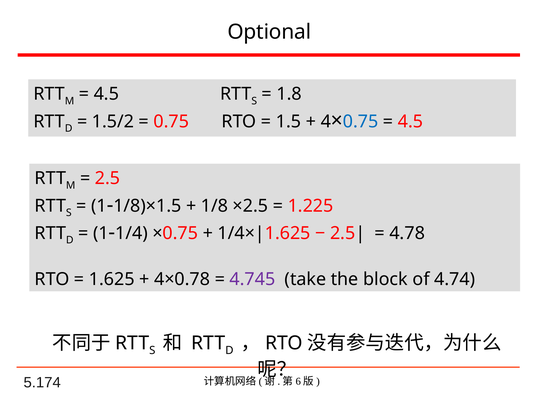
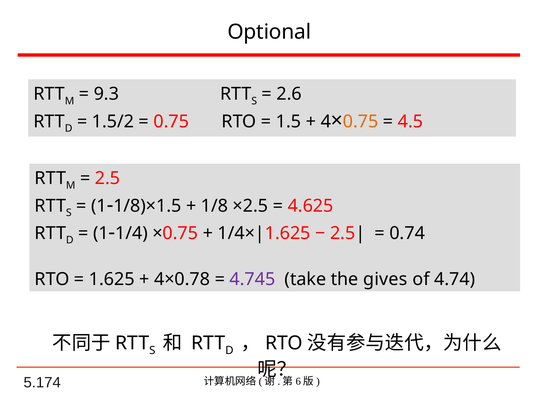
4.5: 4.5 -> 9.3 (106, 94)
1.8: 1.8 -> 2.6 (289, 94)
0.75 colour: blue -> orange (361, 121)
1.225: 1.225 -> 4.625 (311, 206)
4.78: 4.78 -> 0.74 (407, 233)
block: block -> gives (385, 279)
